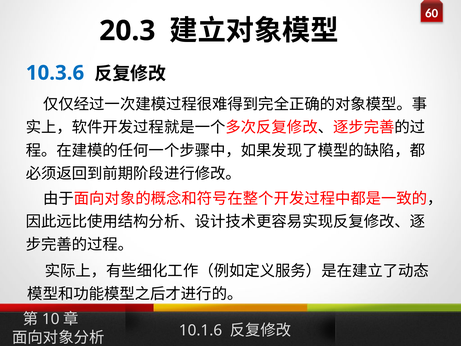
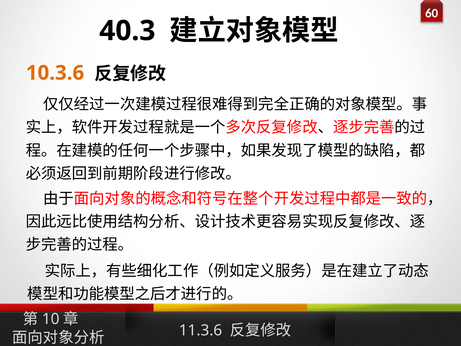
20.3: 20.3 -> 40.3 (127, 31)
10.3.6 colour: blue -> orange (55, 73)
10.1.6: 10.1.6 -> 11.3.6 (201, 330)
